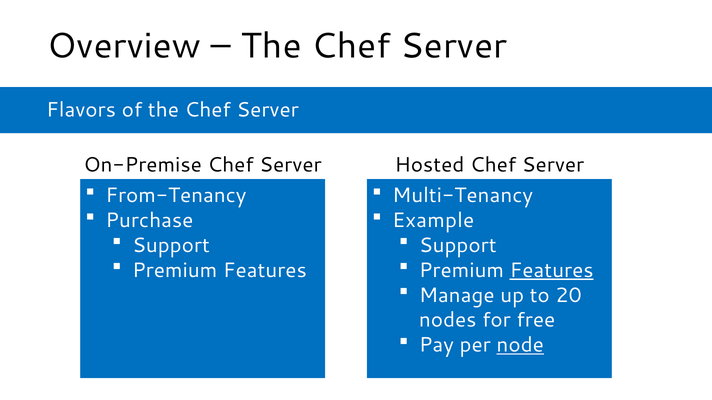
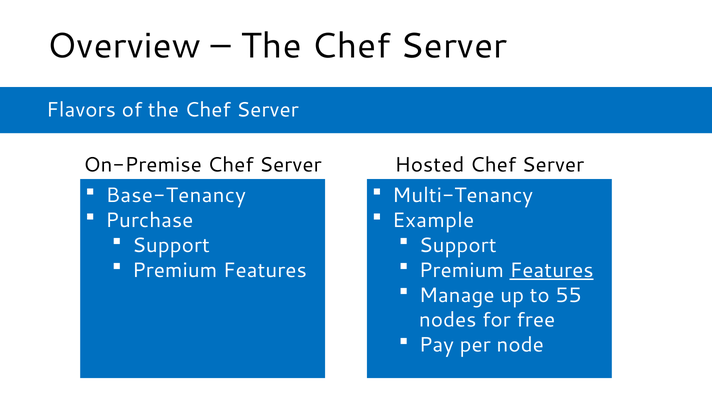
From-Tenancy: From-Tenancy -> Base-Tenancy (176, 196)
20: 20 -> 55 (569, 296)
node underline: present -> none (520, 345)
